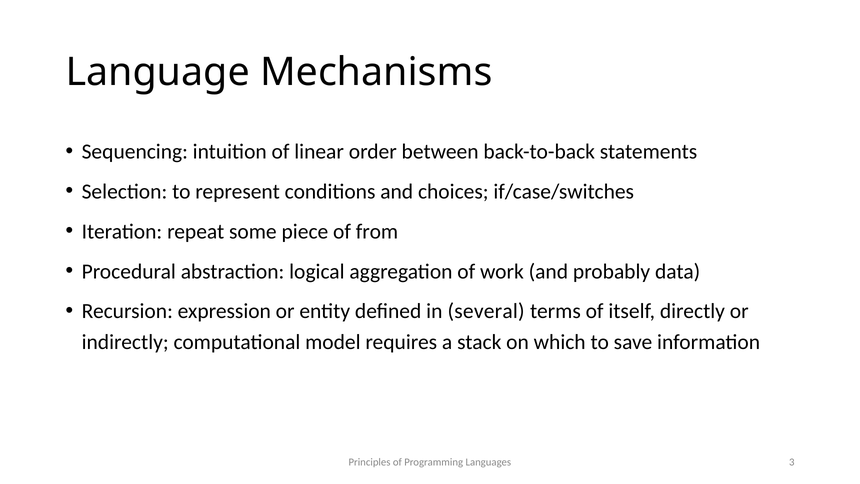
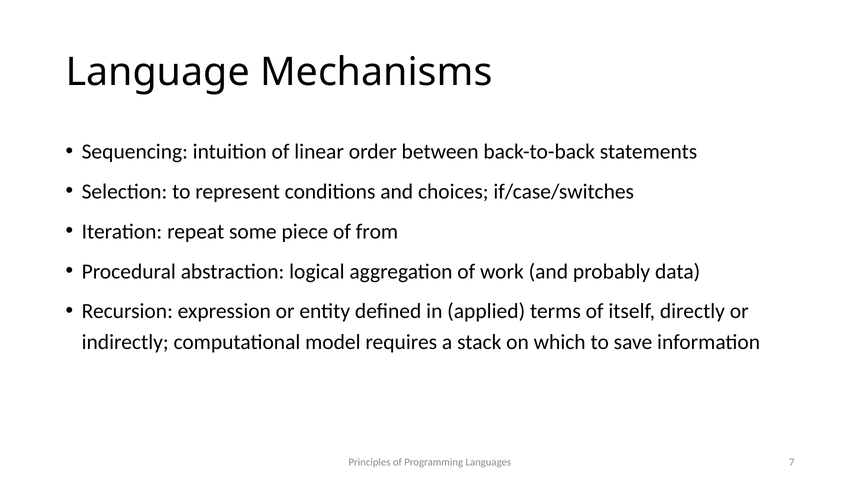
several: several -> applied (486, 311)
3: 3 -> 7 (792, 462)
